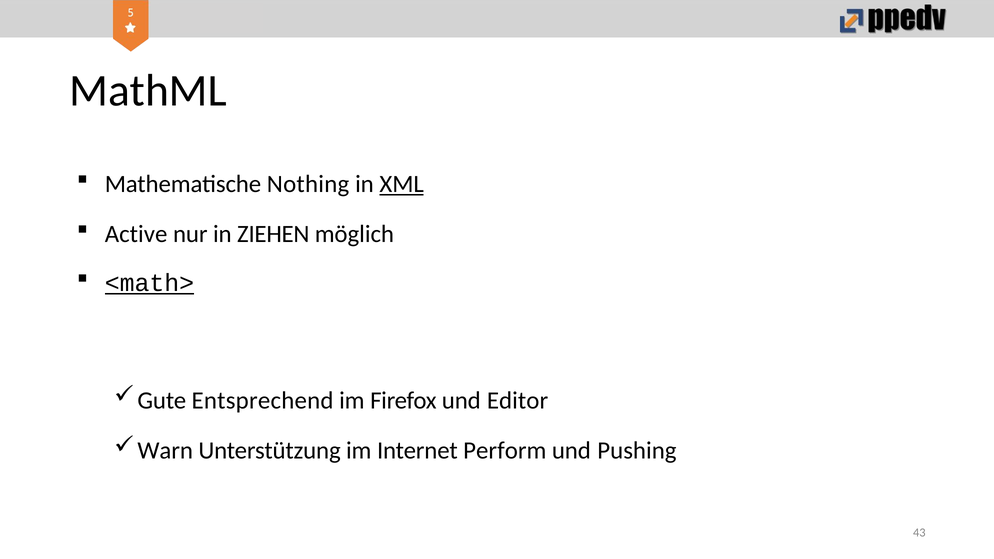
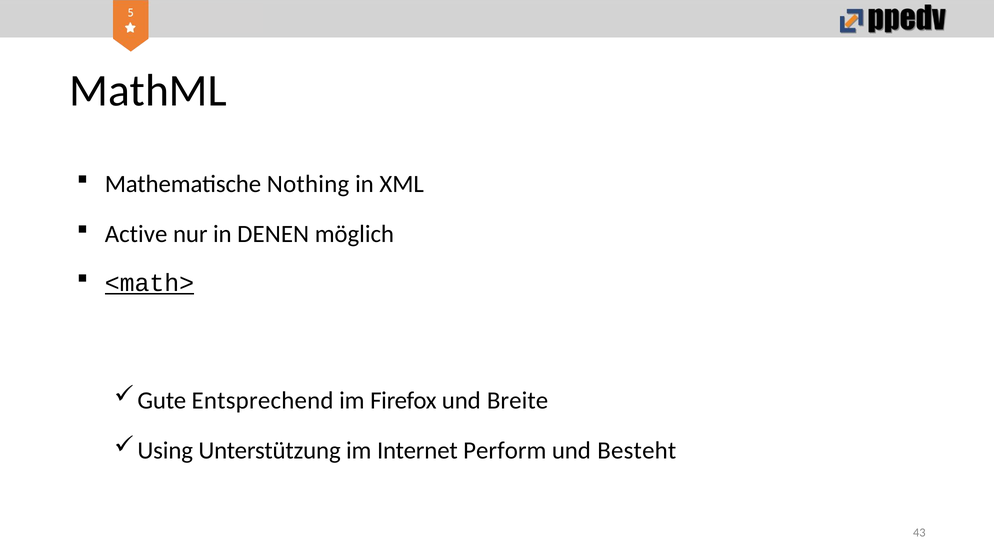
XML underline: present -> none (402, 184)
ZIEHEN: ZIEHEN -> DENEN (273, 234)
Editor: Editor -> Breite (518, 400)
Warn: Warn -> Using (165, 451)
Pushing: Pushing -> Besteht (637, 451)
